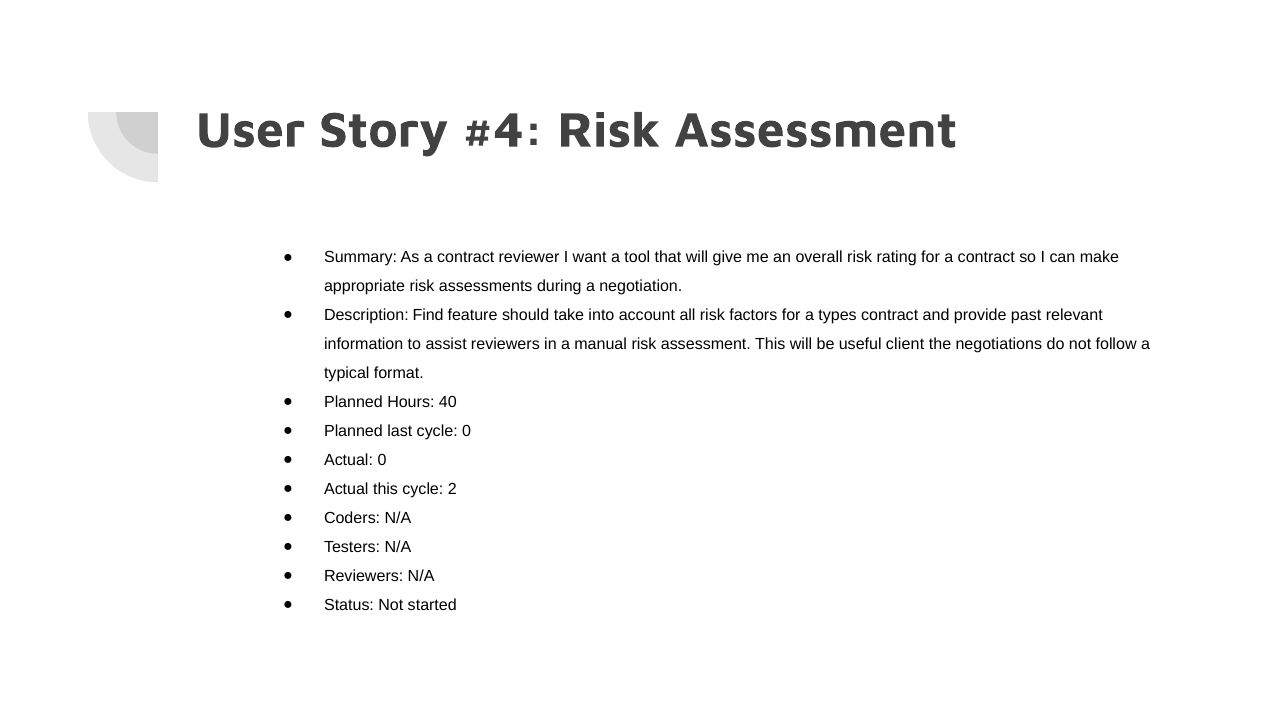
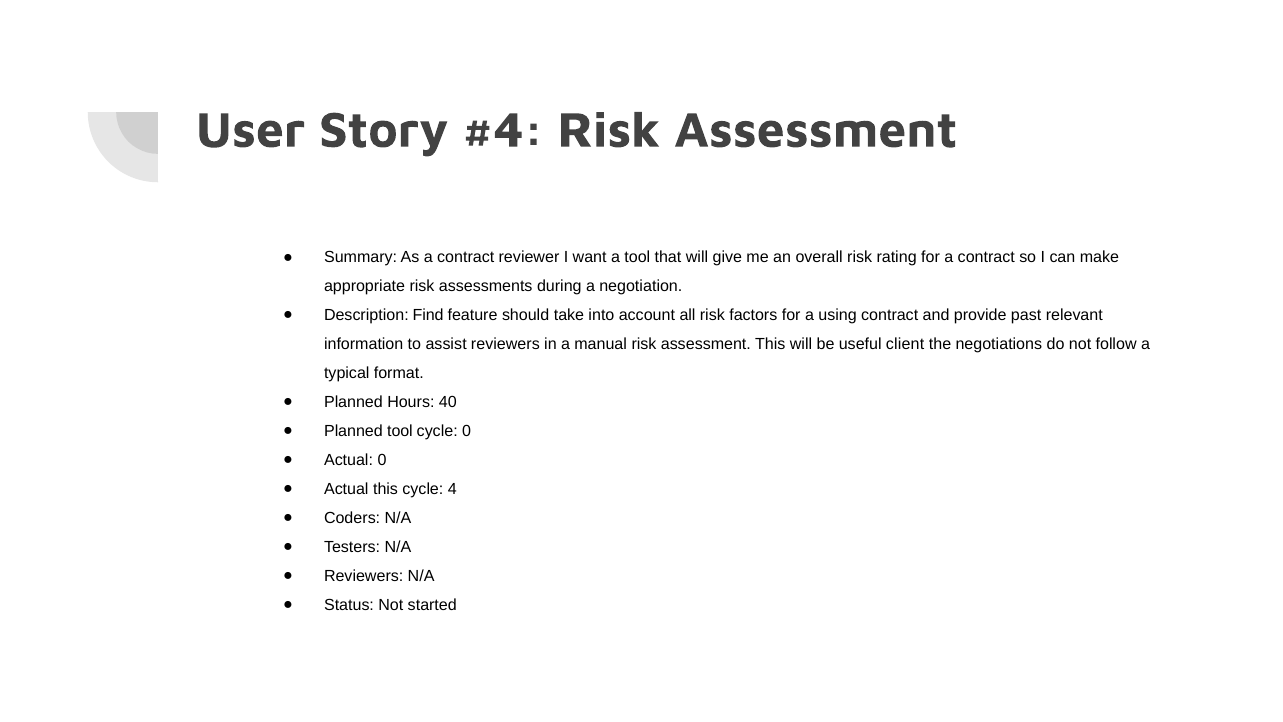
types: types -> using (838, 315)
Planned last: last -> tool (400, 431)
2: 2 -> 4 (452, 489)
